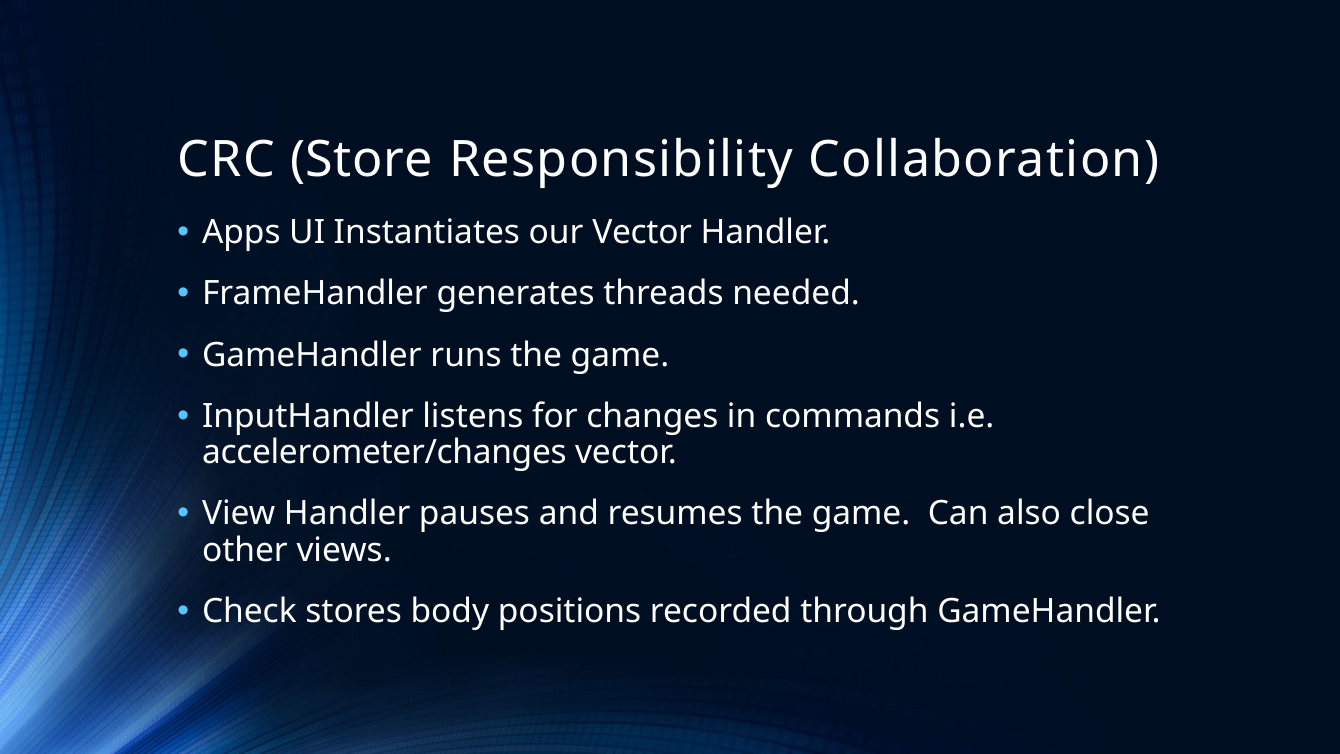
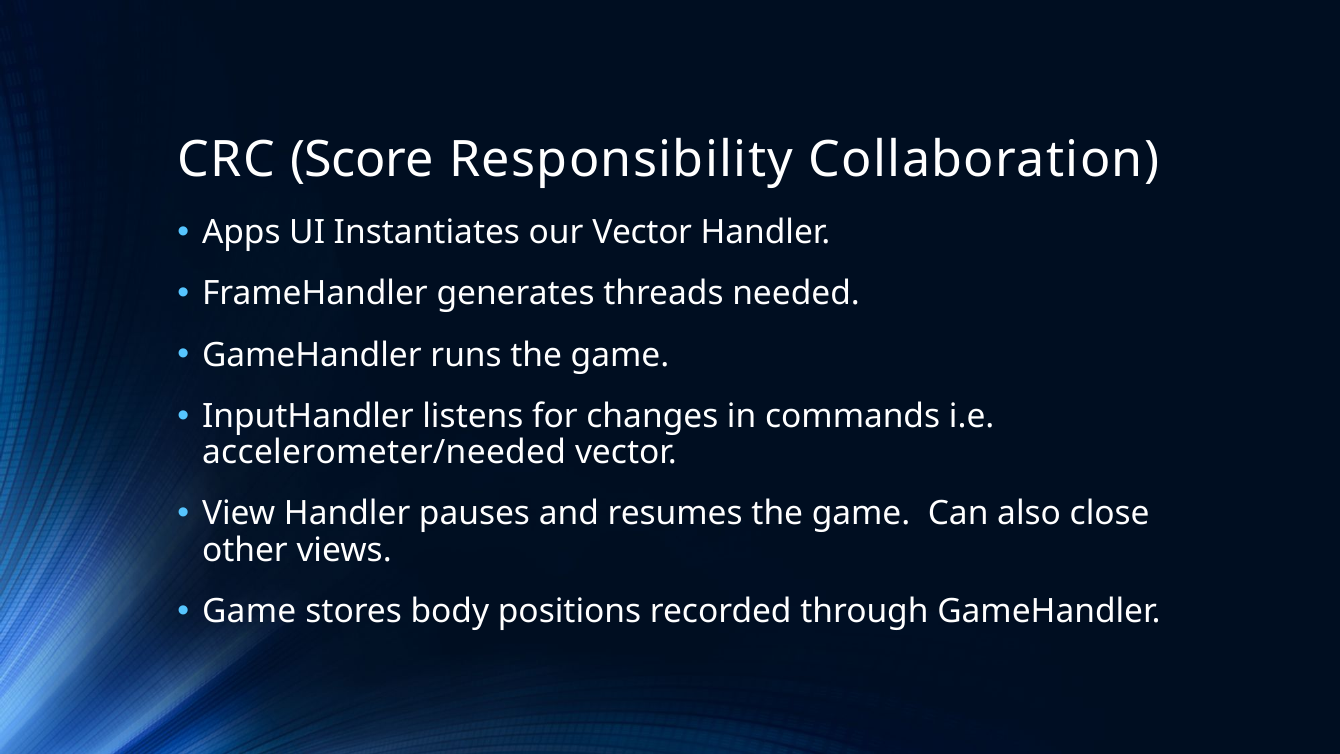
Store: Store -> Score (362, 160)
accelerometer/changes: accelerometer/changes -> accelerometer/needed (384, 452)
Check: Check -> Game (249, 611)
